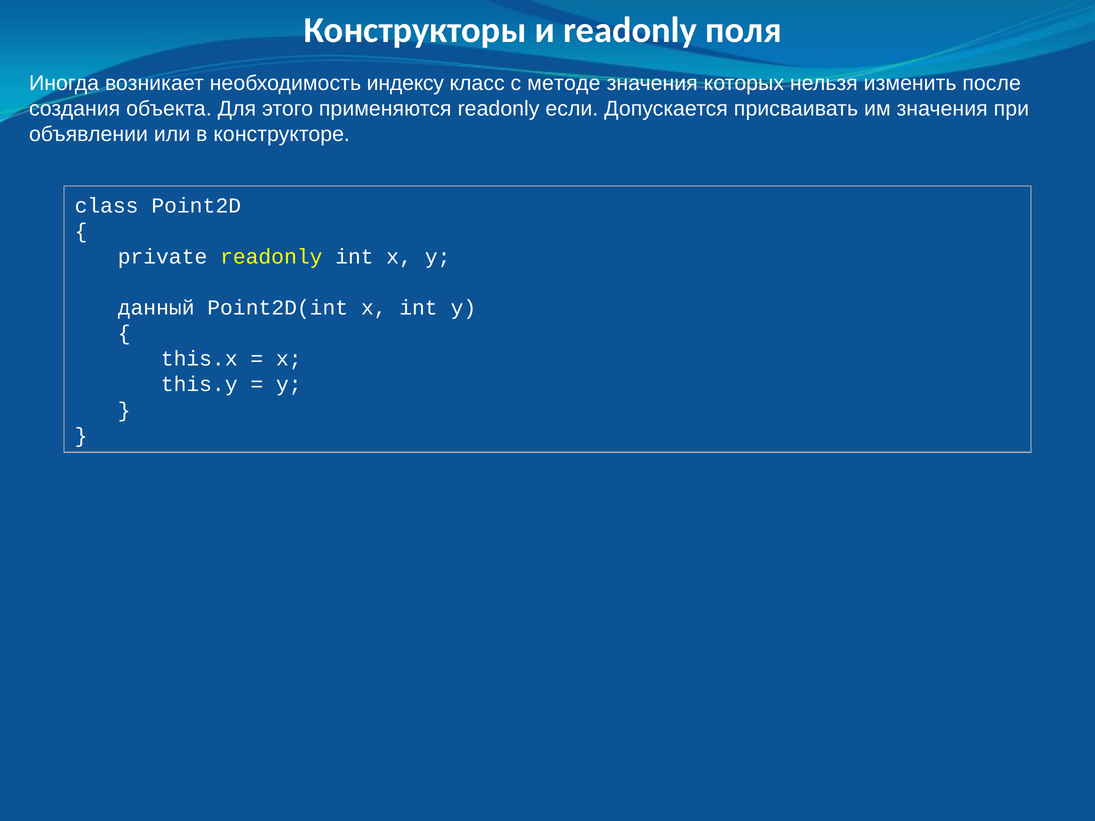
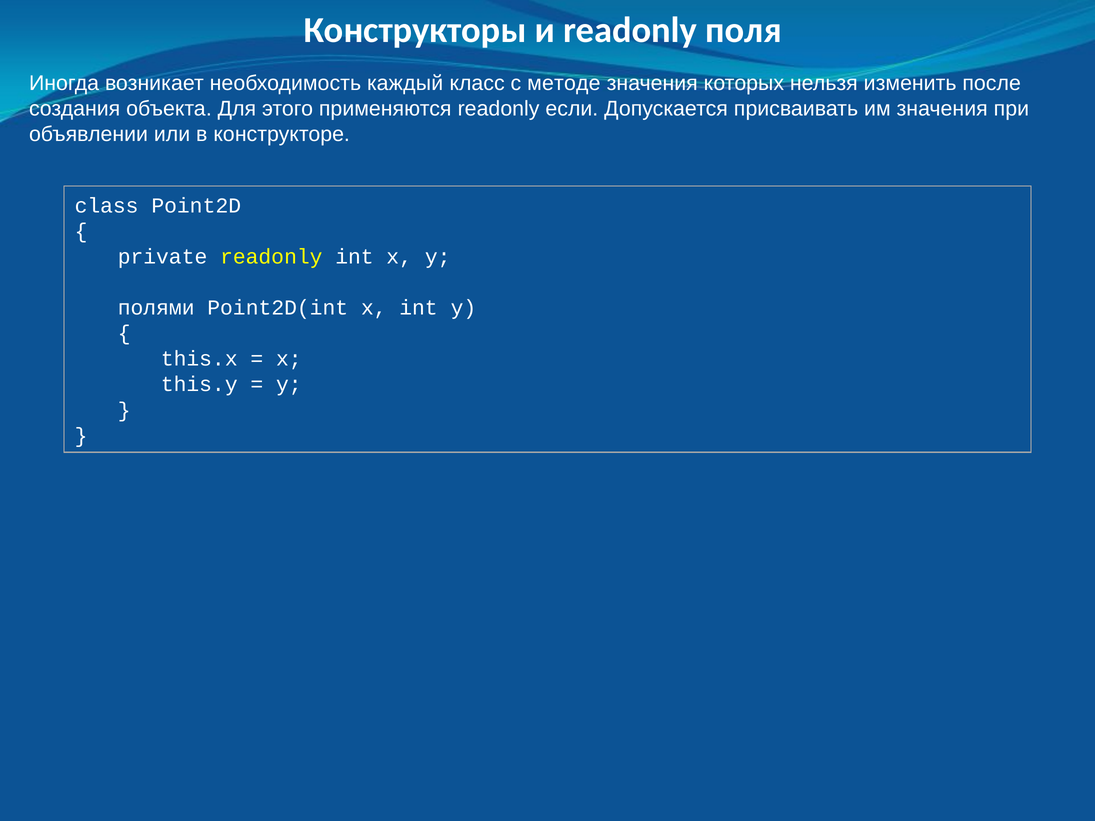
индексу: индексу -> каждый (405, 83)
данный: данный -> полями (156, 308)
